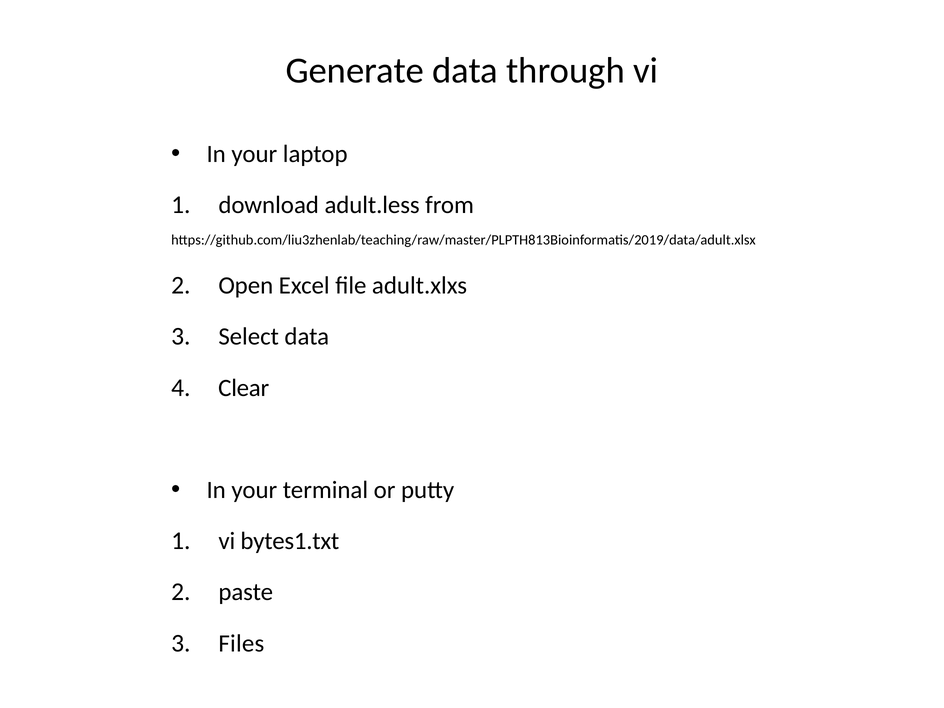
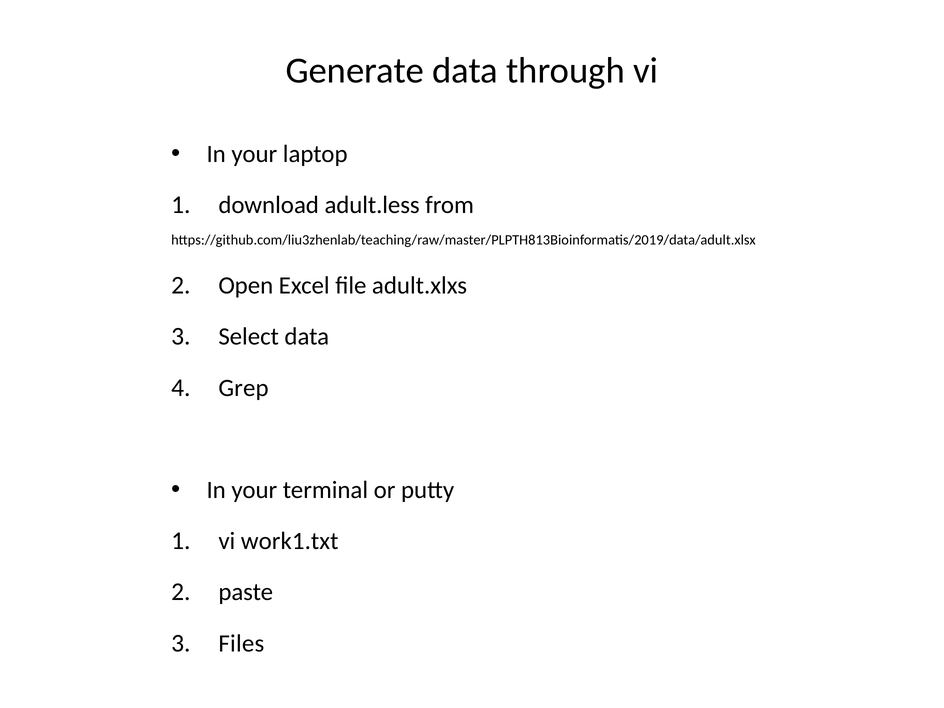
Clear: Clear -> Grep (244, 388)
bytes1.txt: bytes1.txt -> work1.txt (290, 541)
